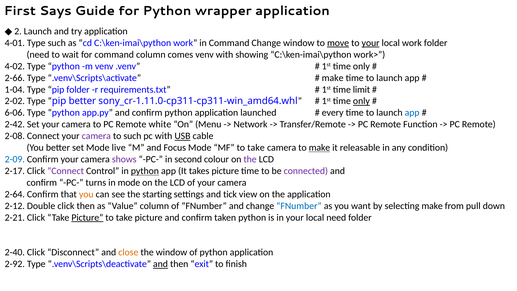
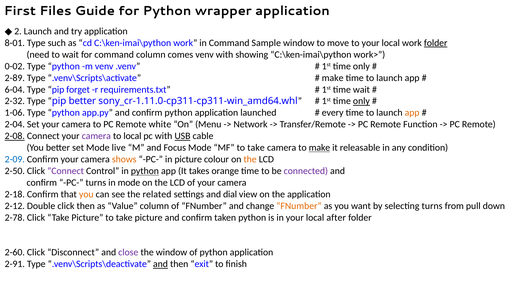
Says: Says -> Files (55, 11)
4-01: 4-01 -> 8-01 (15, 43)
Command Change: Change -> Sample (266, 43)
move underline: present -> none (338, 43)
your underline: present -> none (371, 43)
folder underline: none -> present (436, 43)
4-02: 4-02 -> 0-02 (15, 66)
2-66: 2-66 -> 2-89 (15, 78)
1-04: 1-04 -> 6-04 (15, 89)
pip folder: folder -> forget (78, 89)
time limit: limit -> wait (361, 89)
2-02: 2-02 -> 2-32 (15, 101)
6-06: 6-06 -> 1-06 (15, 113)
app colour: blue -> orange (412, 113)
2-42: 2-42 -> 2-04 (15, 124)
2-08 underline: none -> present (15, 136)
to such: such -> local (132, 136)
shows colour: purple -> orange (124, 159)
in second: second -> picture (188, 159)
the colour: purple -> orange (250, 159)
2-17: 2-17 -> 2-50 (15, 171)
takes picture: picture -> orange (225, 171)
2-64: 2-64 -> 2-18 (15, 194)
starting: starting -> related (157, 194)
tick: tick -> dial (230, 194)
FNumber colour: blue -> orange (299, 206)
selecting make: make -> turns (432, 206)
2-21: 2-21 -> 2-78 (15, 217)
Picture underline: present -> none (87, 217)
local need: need -> after (336, 217)
2-40: 2-40 -> 2-60 (15, 252)
close colour: orange -> purple (128, 252)
2-92: 2-92 -> 2-91 (15, 264)
